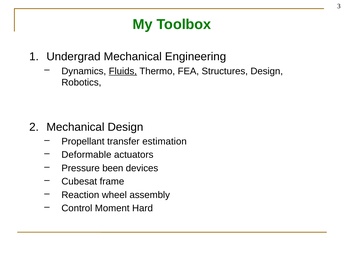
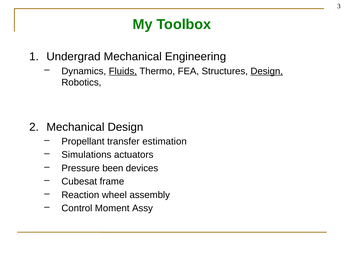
Design underline: none -> present (267, 71)
Deformable: Deformable -> Simulations (86, 155)
Hard: Hard -> Assy (143, 208)
